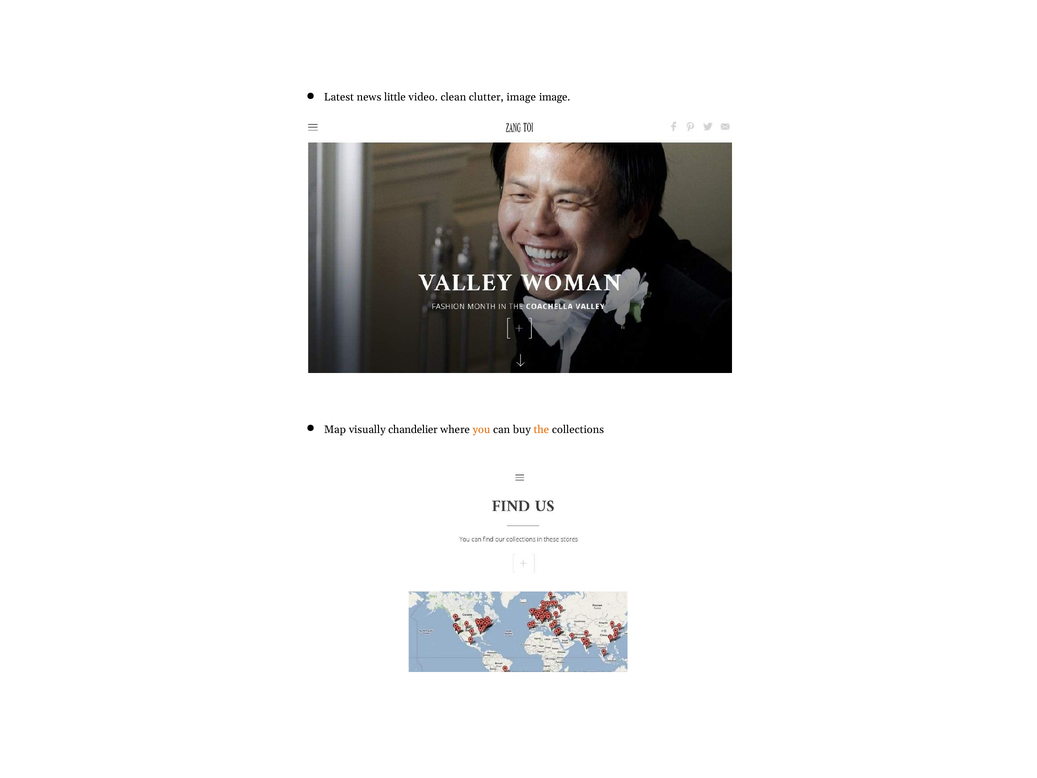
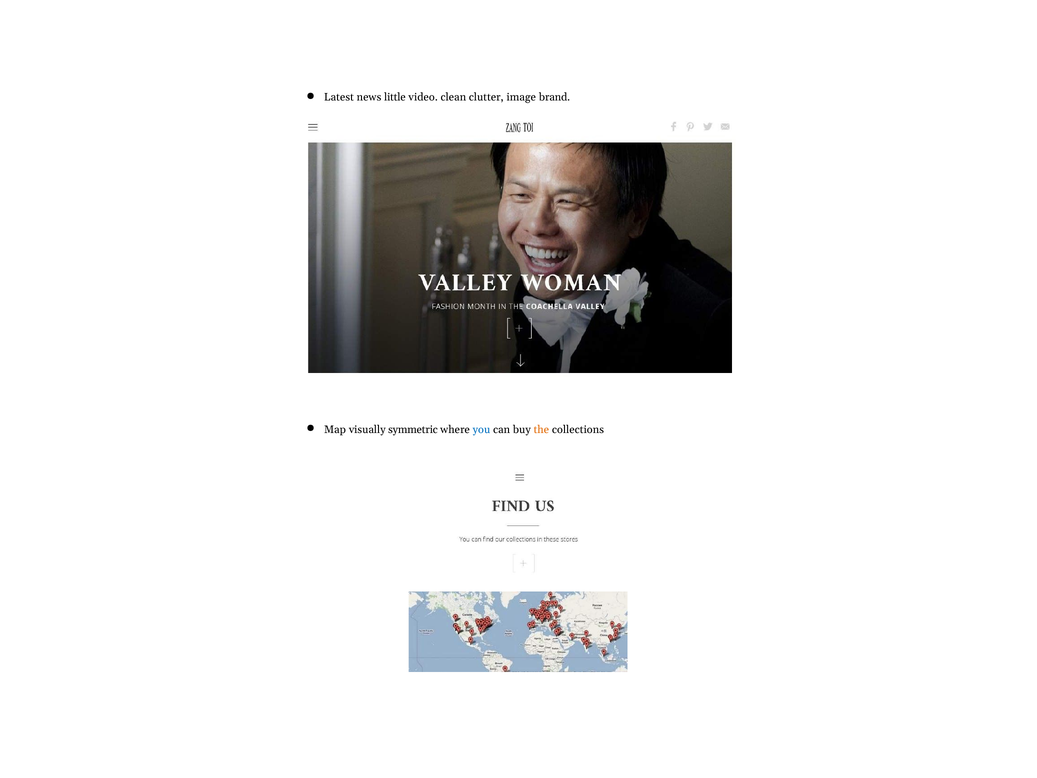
image image: image -> brand (555, 97)
chandelier: chandelier -> symmetric (413, 429)
you colour: orange -> blue (481, 429)
